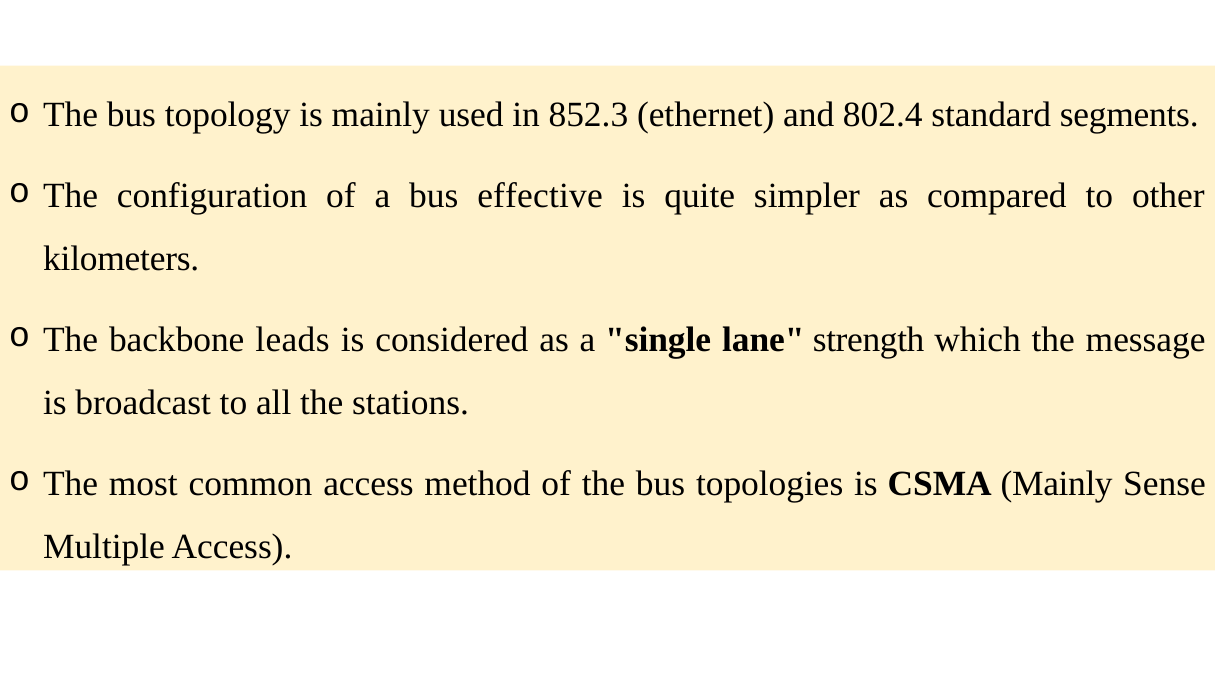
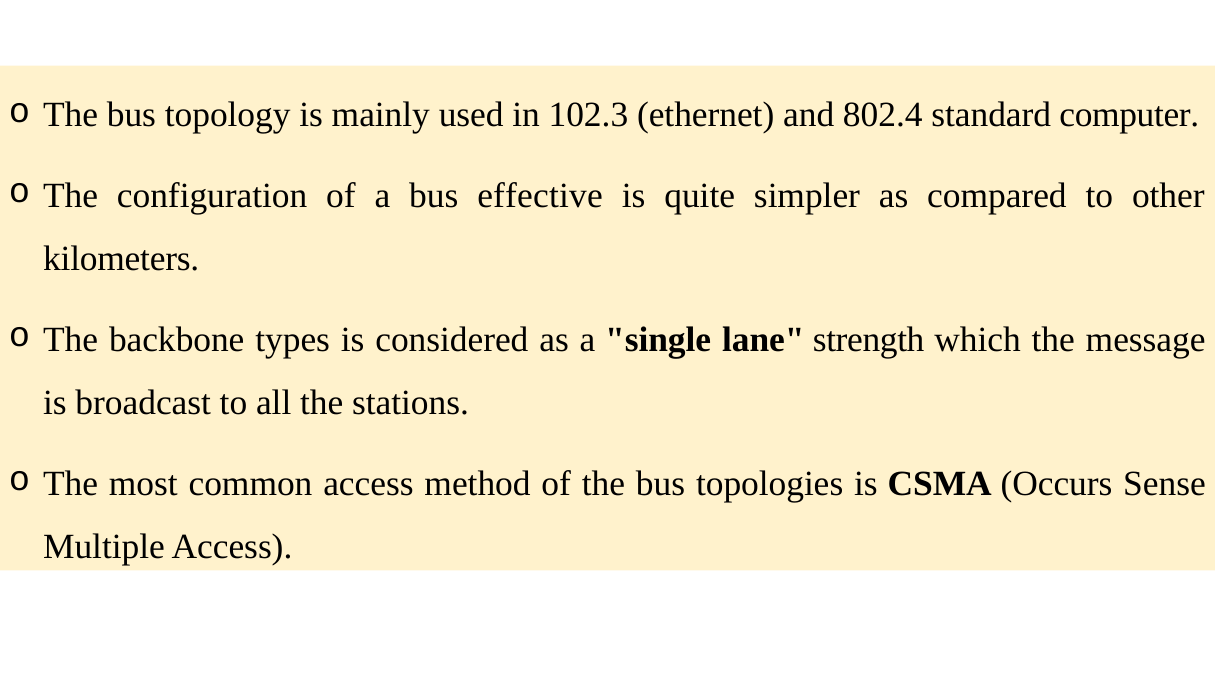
852.3: 852.3 -> 102.3 (588, 115)
segments: segments -> computer (1129, 115)
leads: leads -> types (293, 340)
CSMA Mainly: Mainly -> Occurs (1057, 484)
